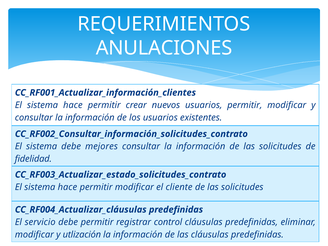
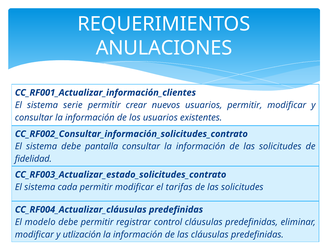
hace: hace -> serie (73, 105)
mejores: mejores -> pantalla (102, 146)
hace: hace -> cada (67, 187)
cliente: cliente -> tarifas (179, 187)
servicio: servicio -> modelo (40, 222)
